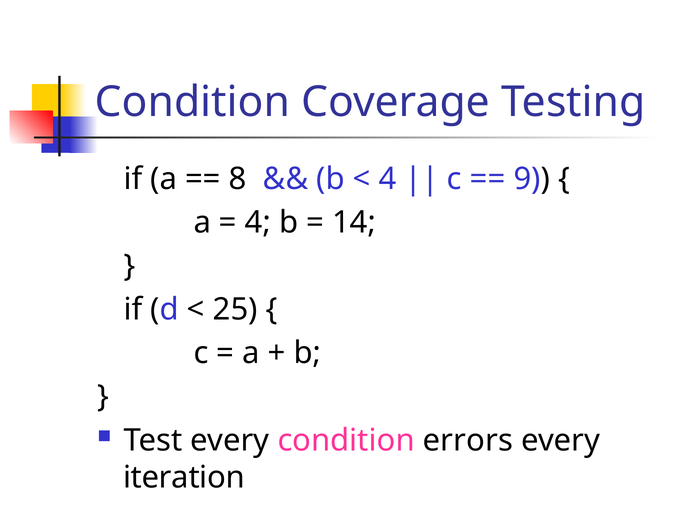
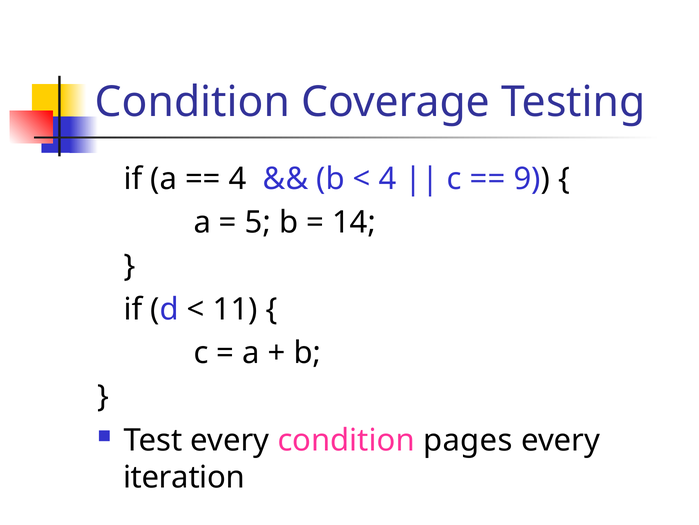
8: 8 -> 4 (238, 179)
4: 4 -> 5 (258, 222)
25: 25 -> 11 (235, 309)
errors: errors -> pages (468, 440)
